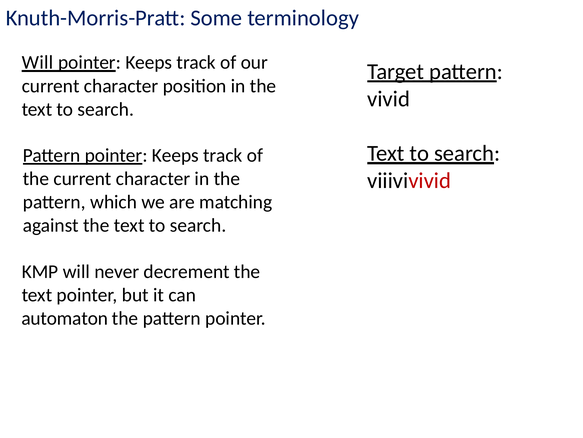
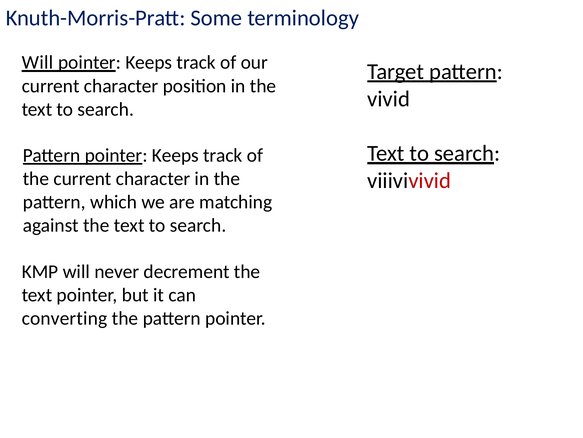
automaton: automaton -> converting (65, 318)
